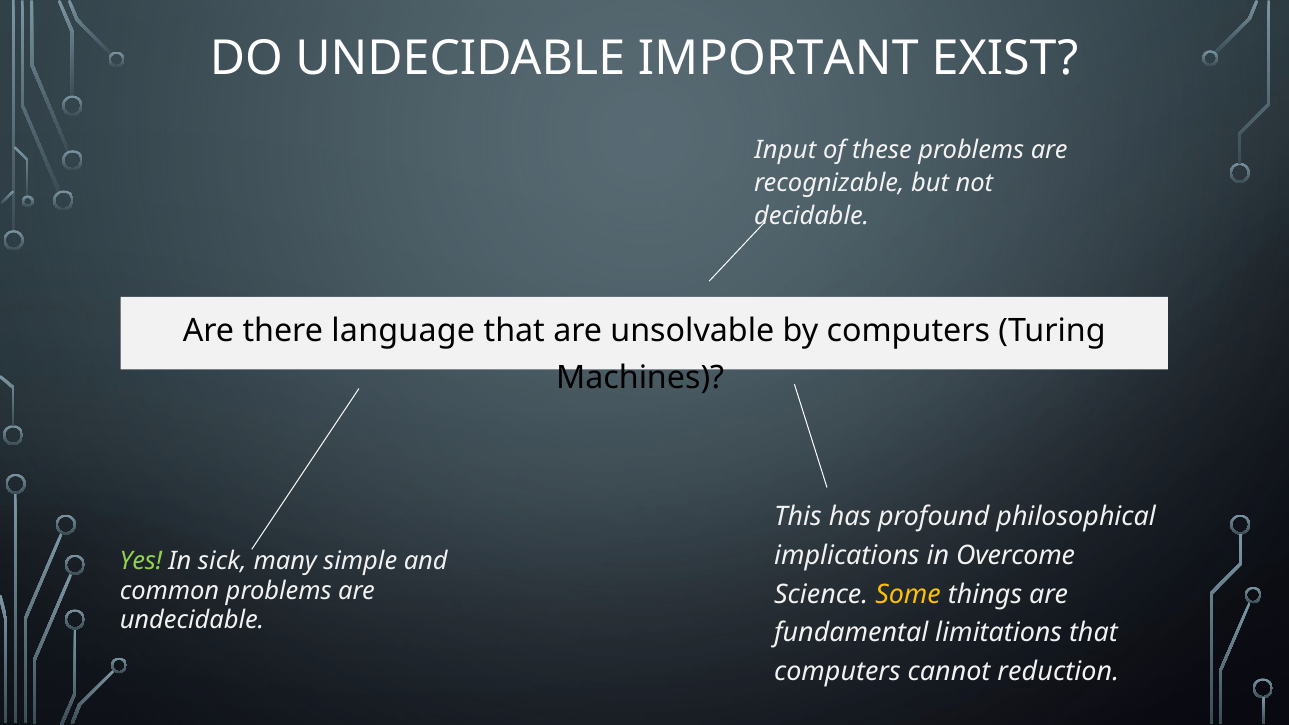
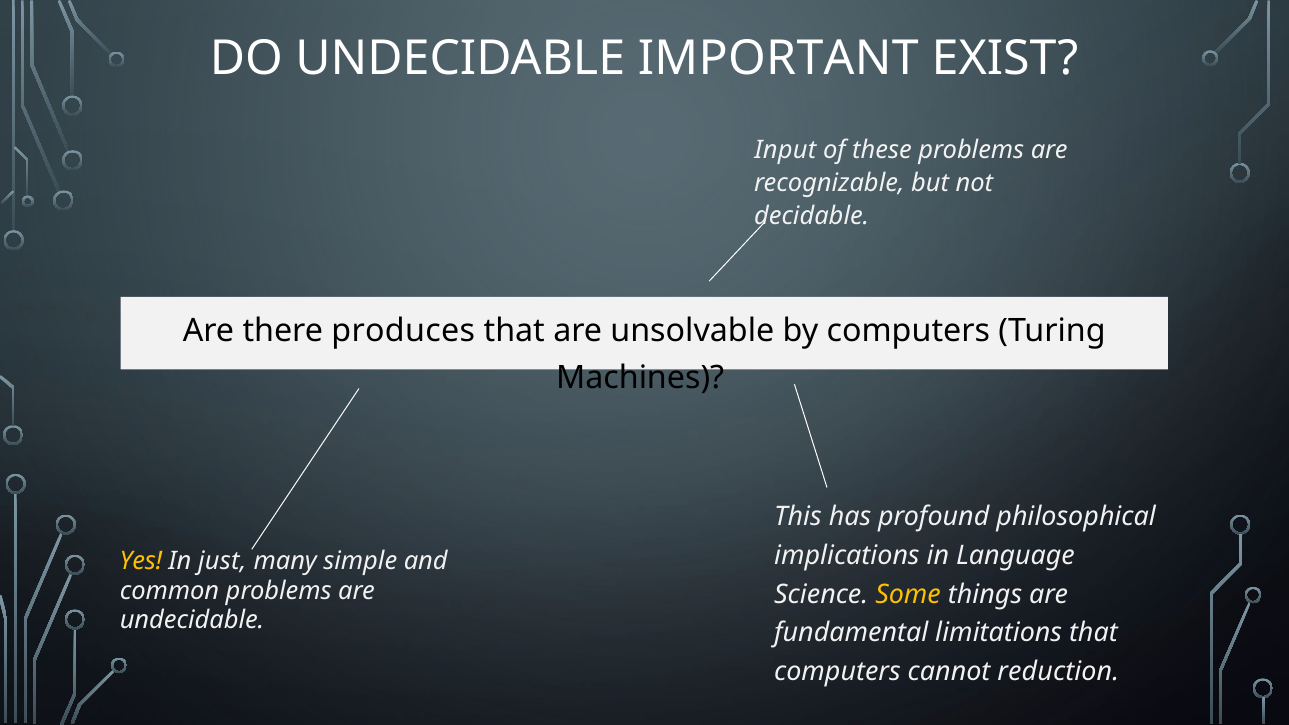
language: language -> produces (403, 331)
Overcome: Overcome -> Language (1015, 556)
Yes colour: light green -> yellow (141, 561)
sick: sick -> just (222, 561)
